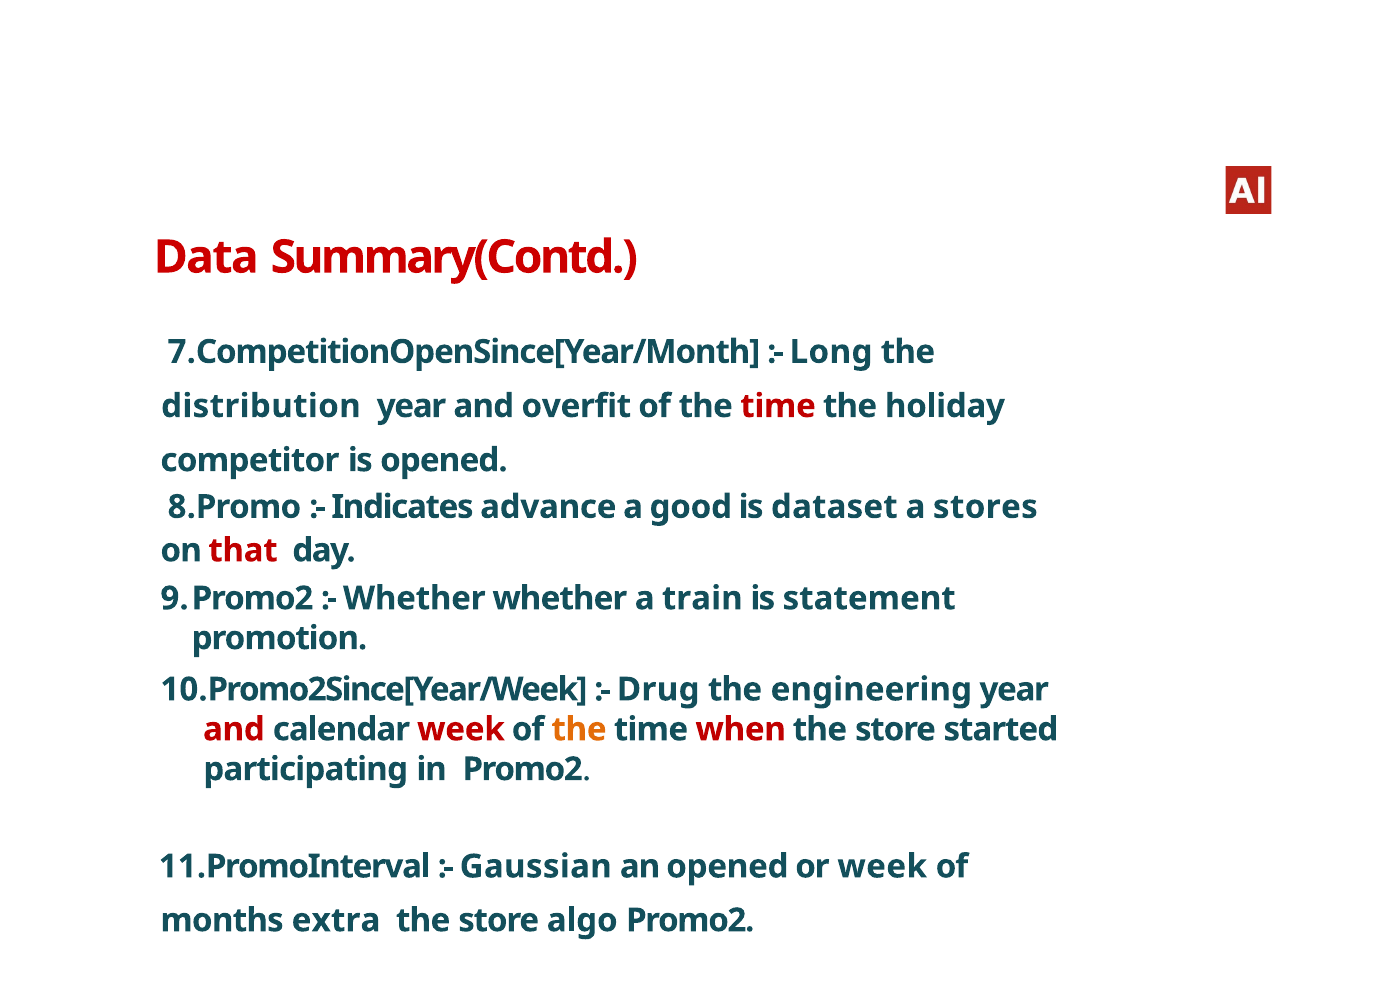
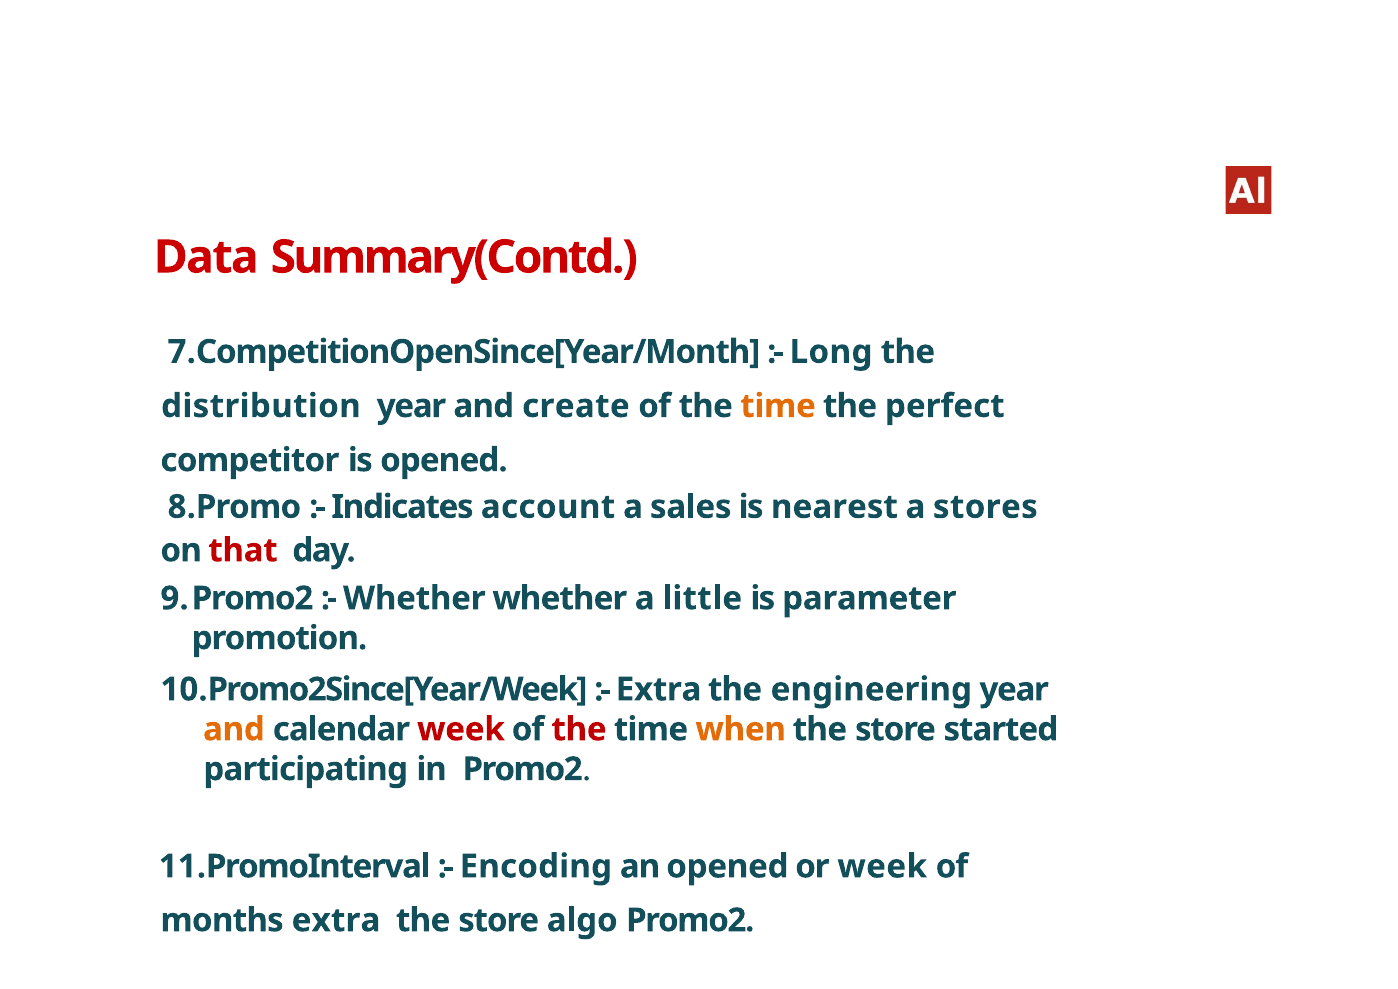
overfit: overfit -> create (576, 406)
time colour: red -> orange (778, 406)
holiday: holiday -> perfect (945, 406)
advance: advance -> account (548, 507)
good: good -> sales (691, 507)
dataset: dataset -> nearest (834, 507)
train: train -> little (702, 598)
statement: statement -> parameter (869, 598)
Drug: Drug -> Extra (659, 689)
and colour: red -> orange (234, 729)
the colour: orange -> red (579, 729)
when colour: red -> orange (741, 729)
Gaussian: Gaussian -> Encoding (536, 866)
